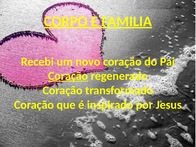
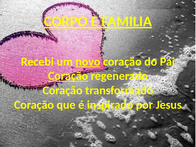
novo underline: none -> present (88, 62)
